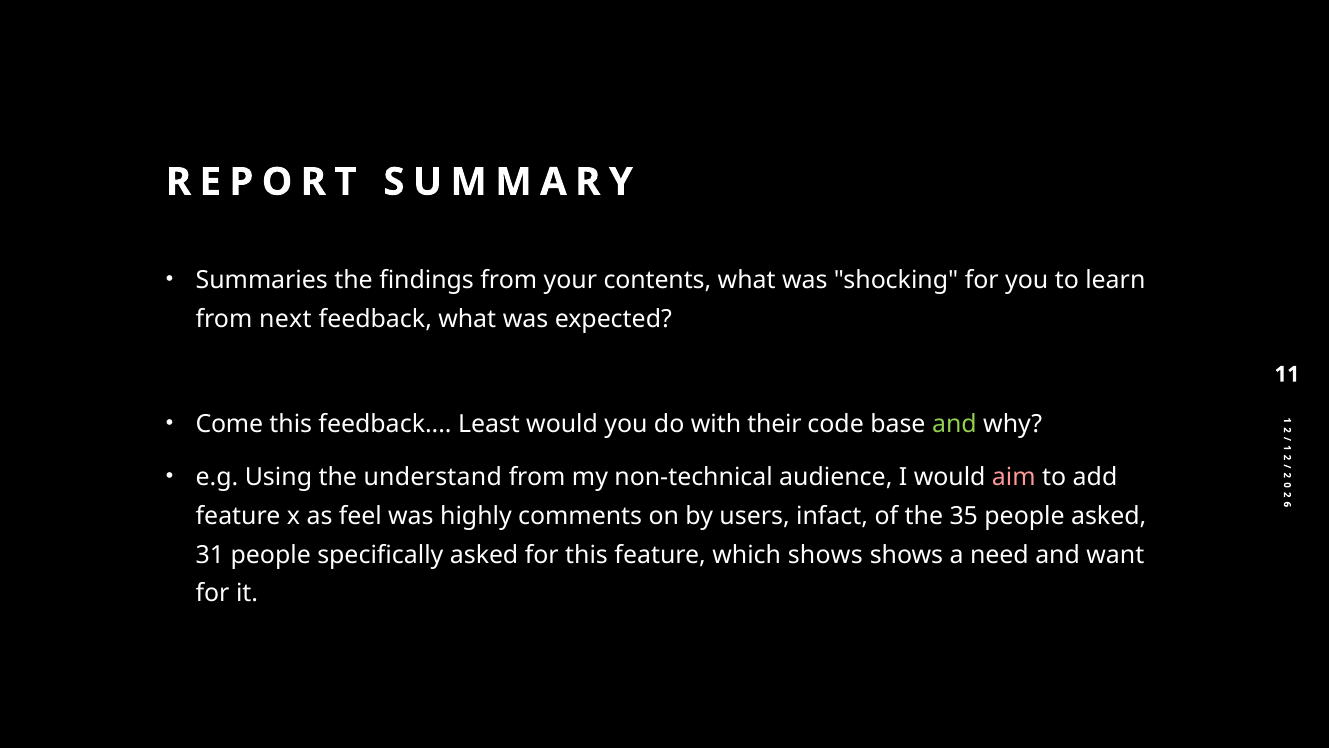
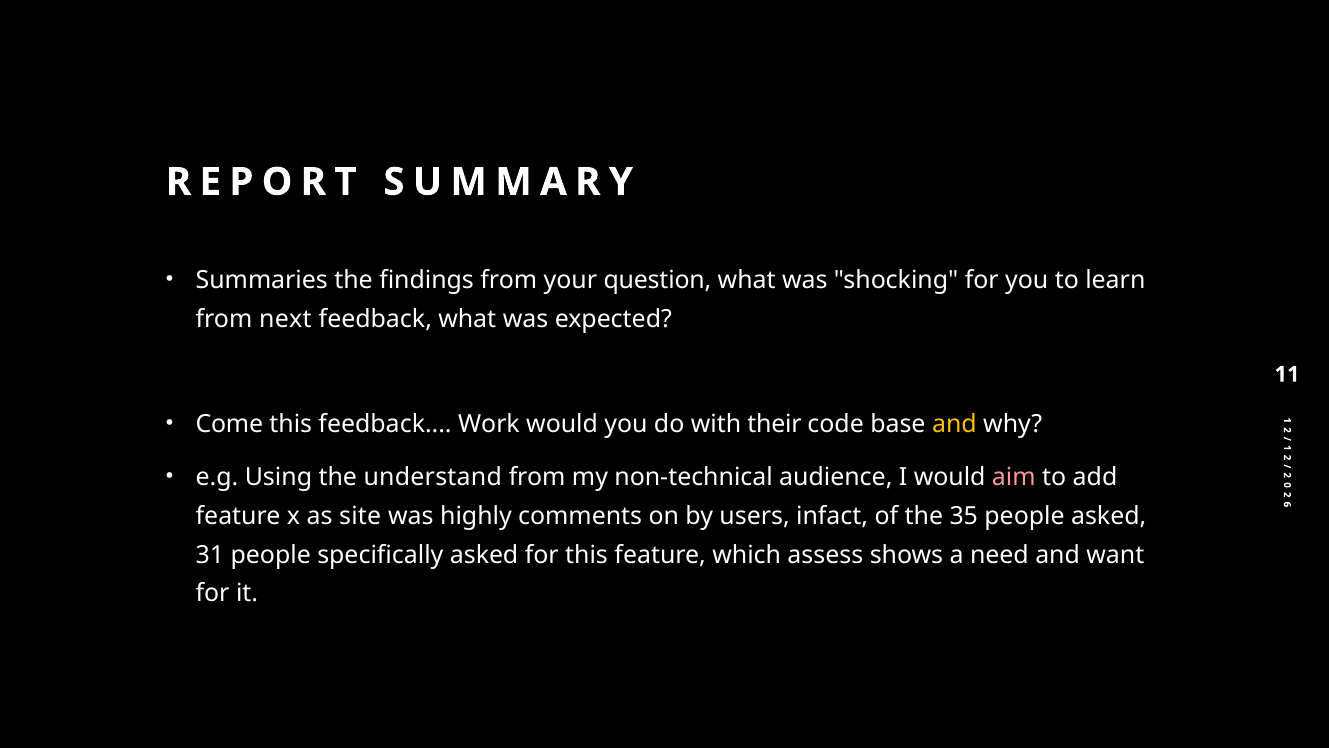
contents: contents -> question (657, 280)
Least: Least -> Work (489, 424)
and colour: light green -> yellow (954, 424)
feel: feel -> site (360, 516)
which shows: shows -> assess (825, 554)
